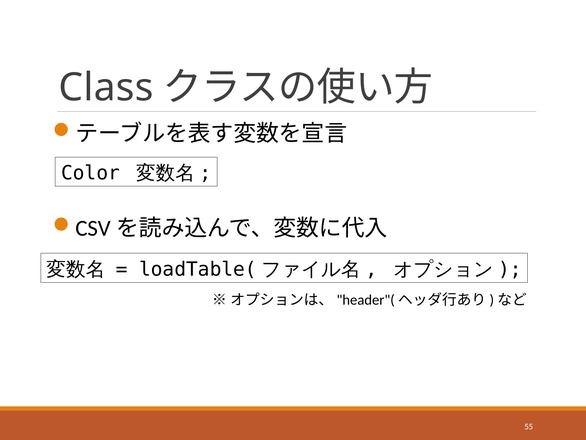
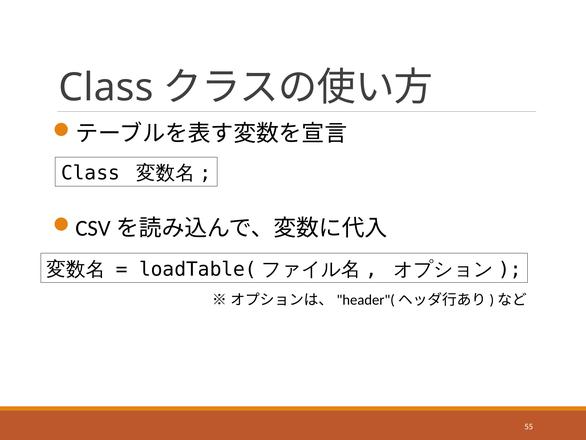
Color: Color -> Class (90, 173)
